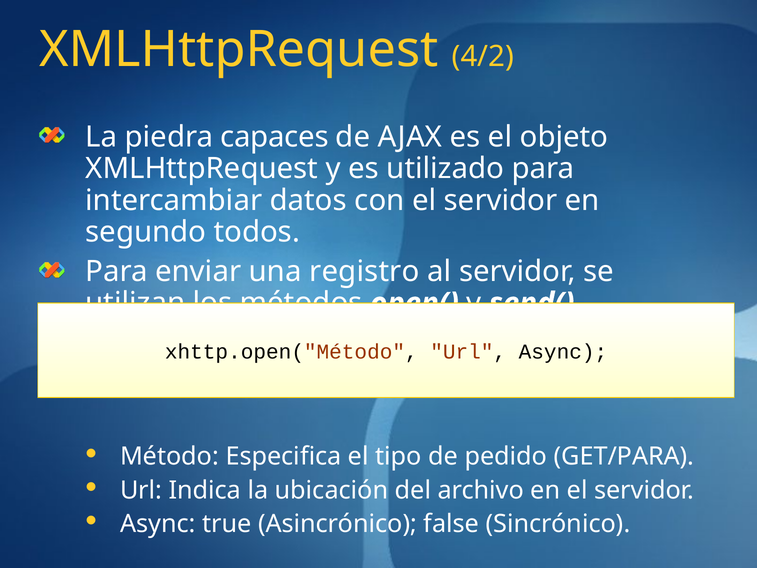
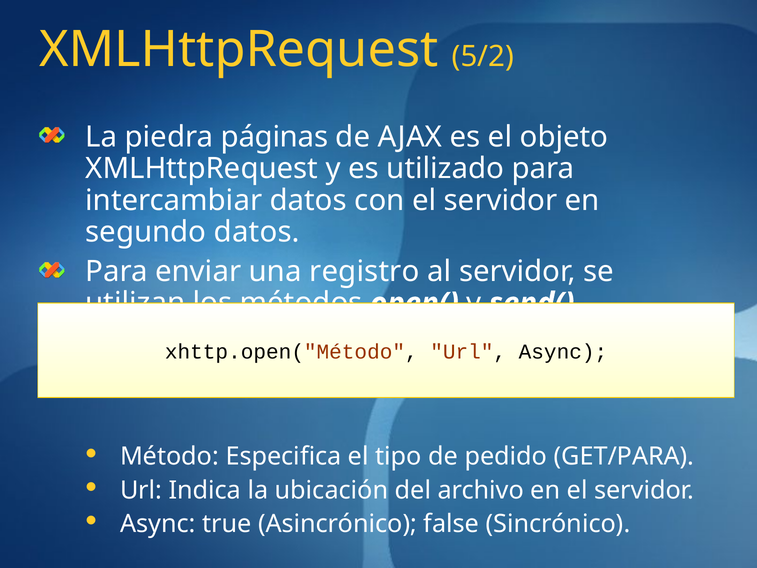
4/2: 4/2 -> 5/2 (483, 57)
capaces: capaces -> páginas (275, 137)
segundo todos: todos -> datos (257, 232)
